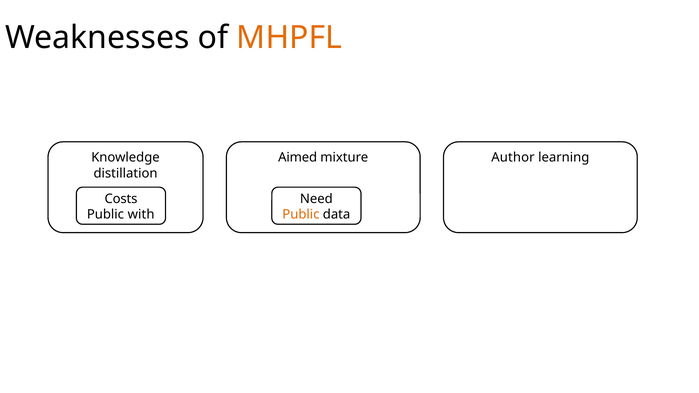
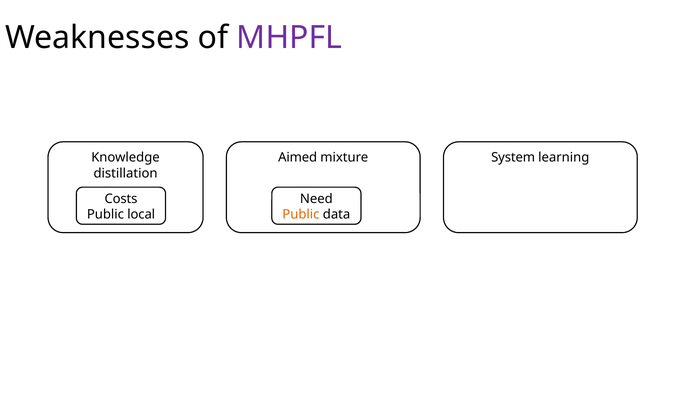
MHPFL colour: orange -> purple (289, 38)
Author: Author -> System (513, 158)
with: with -> local (141, 215)
